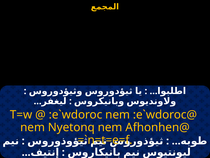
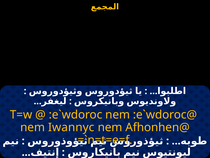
Nyetonq: Nyetonq -> Iwannyc (71, 127)
